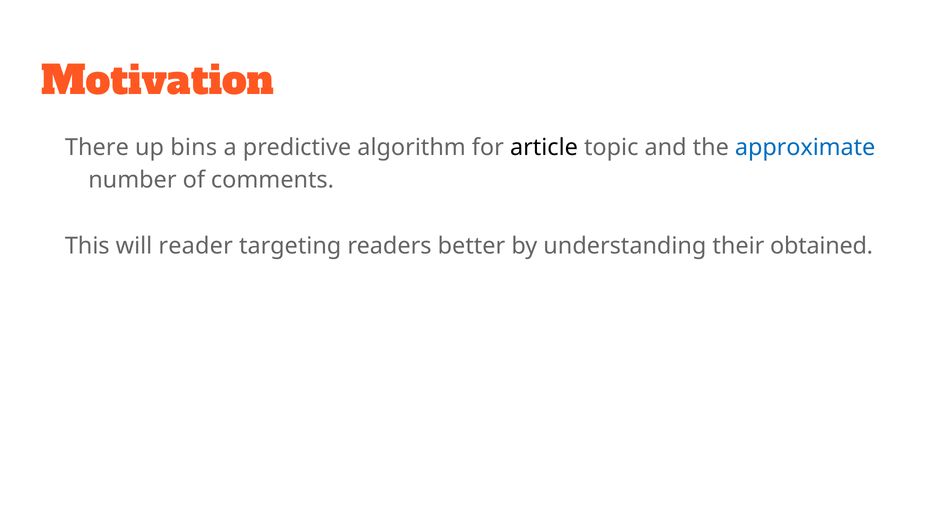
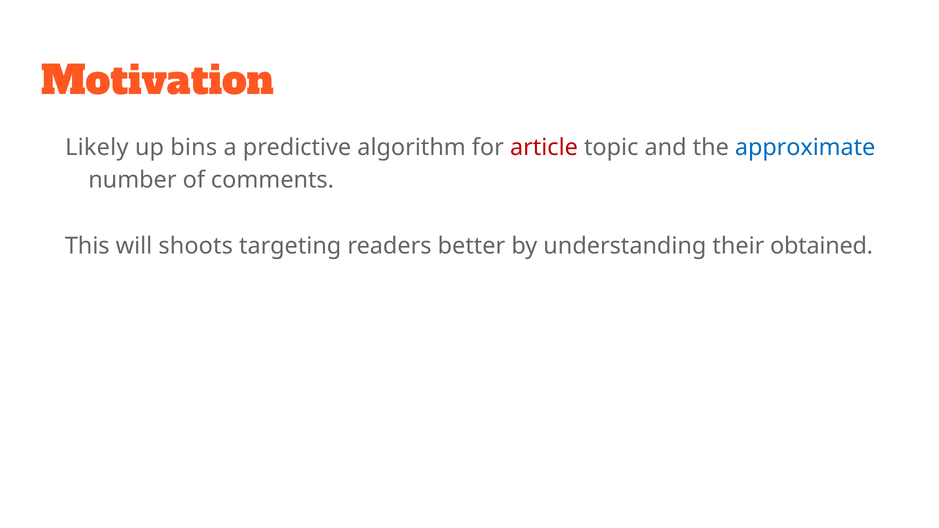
There: There -> Likely (97, 148)
article colour: black -> red (544, 148)
reader: reader -> shoots (196, 246)
